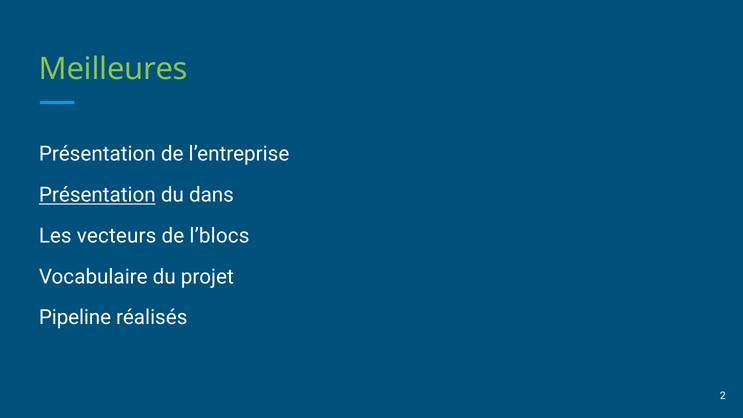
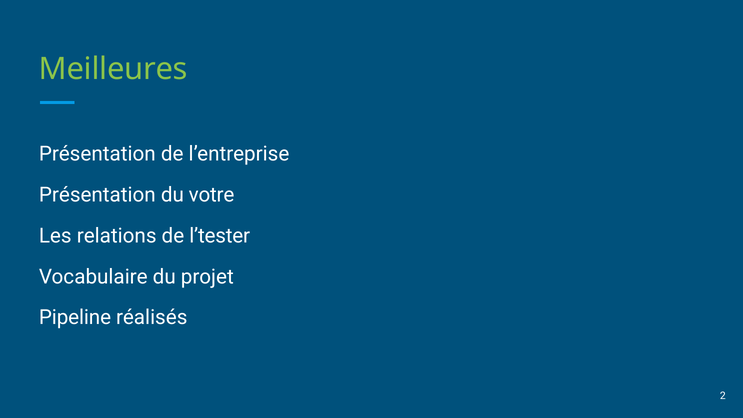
Présentation underline: present -> none (97, 195)
dans: dans -> votre (212, 195)
vecteurs: vecteurs -> relations (117, 236)
l’blocs: l’blocs -> l’tester (220, 236)
